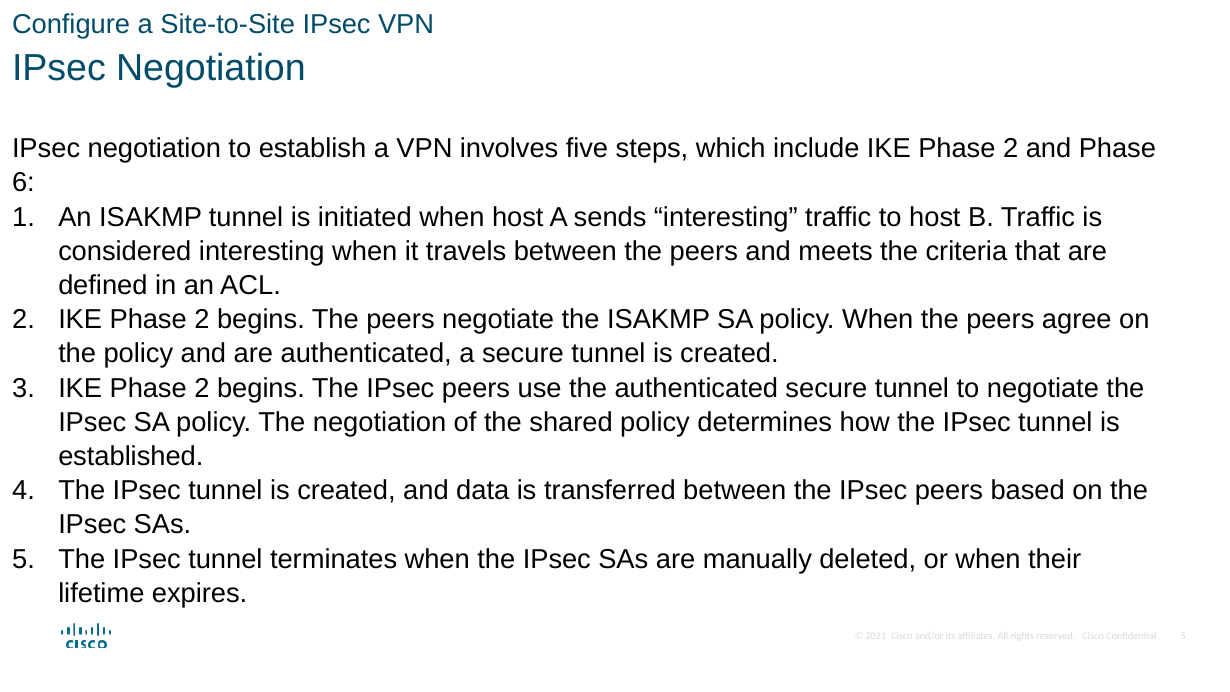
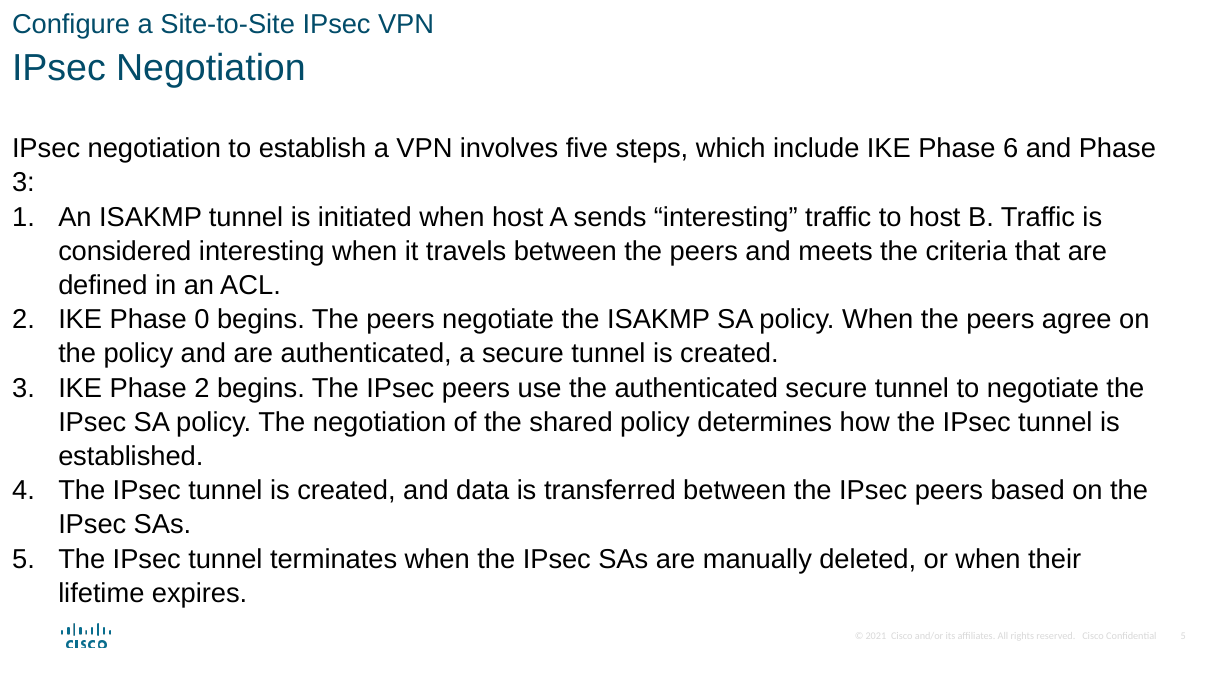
include IKE Phase 2: 2 -> 6 (1011, 149)
6: 6 -> 3 (23, 183)
2 IKE Phase 2: 2 -> 0 (202, 320)
